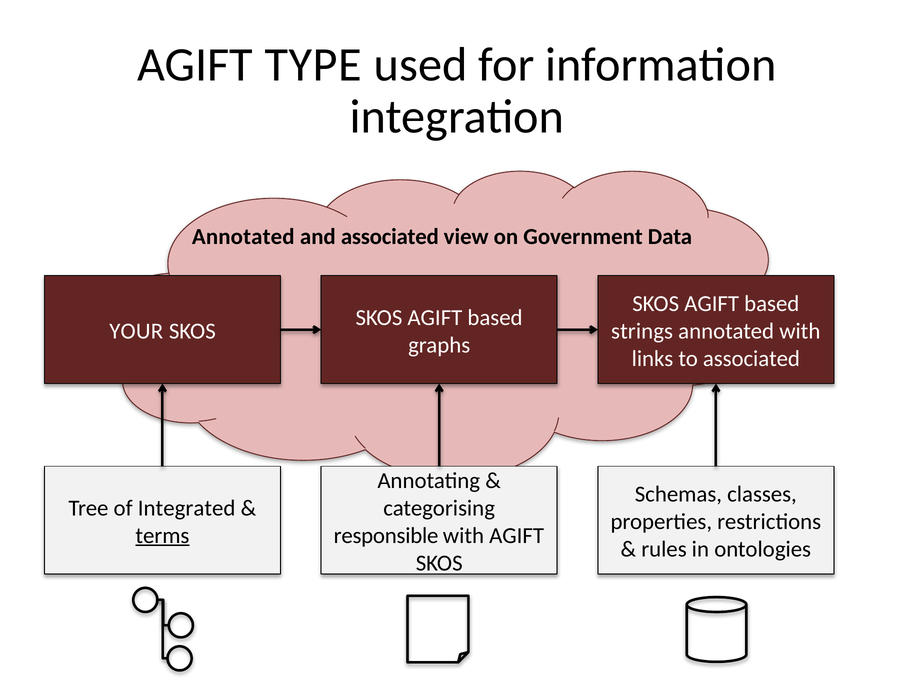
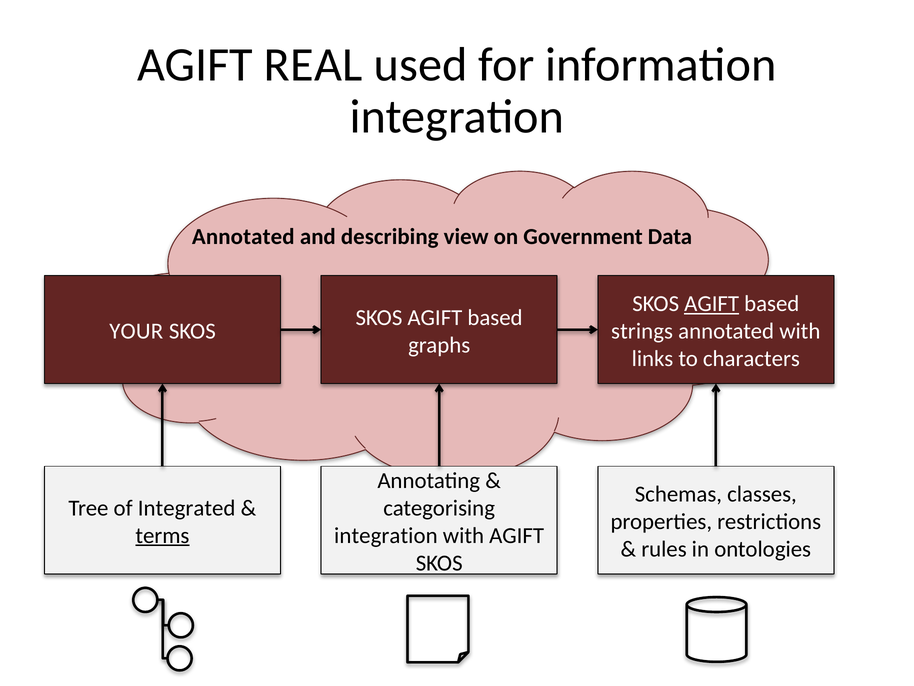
TYPE: TYPE -> REAL (313, 65)
and associated: associated -> describing (390, 236)
AGIFT underline: none -> present (712, 304)
to associated: associated -> characters (751, 358)
responsible: responsible -> integration (386, 535)
